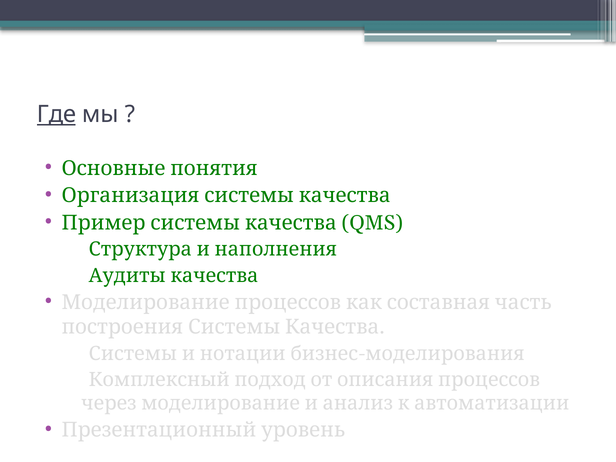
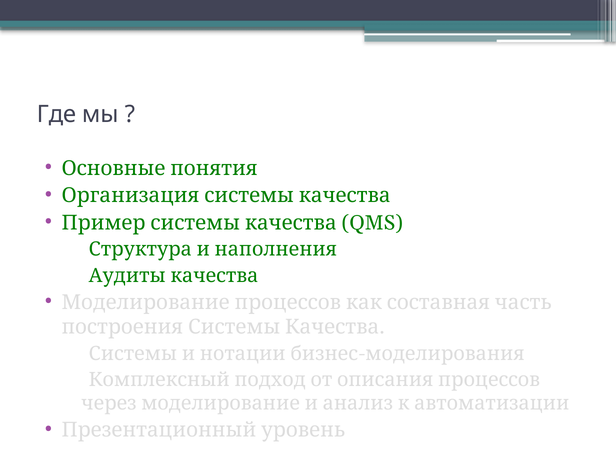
Где underline: present -> none (56, 115)
